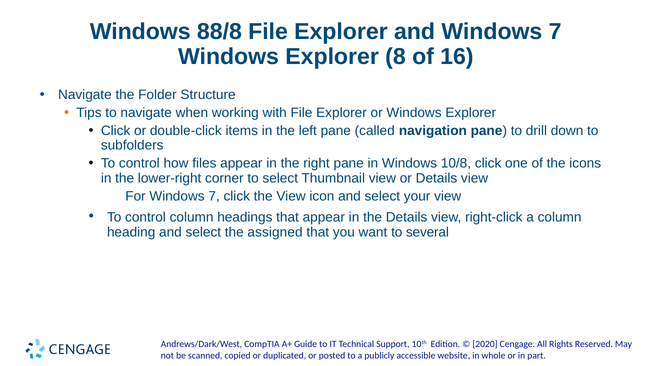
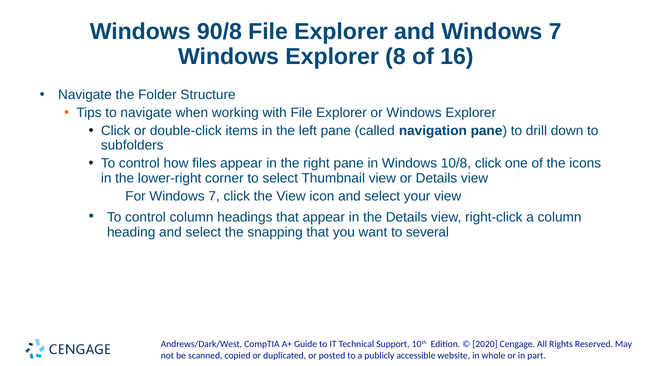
88/8: 88/8 -> 90/8 (219, 32)
assigned: assigned -> snapping (275, 233)
